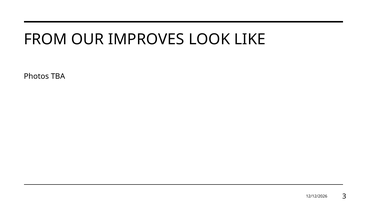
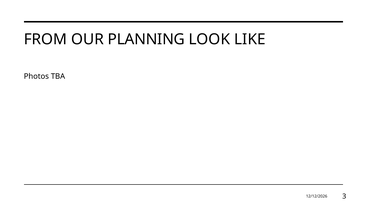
IMPROVES: IMPROVES -> PLANNING (146, 39)
